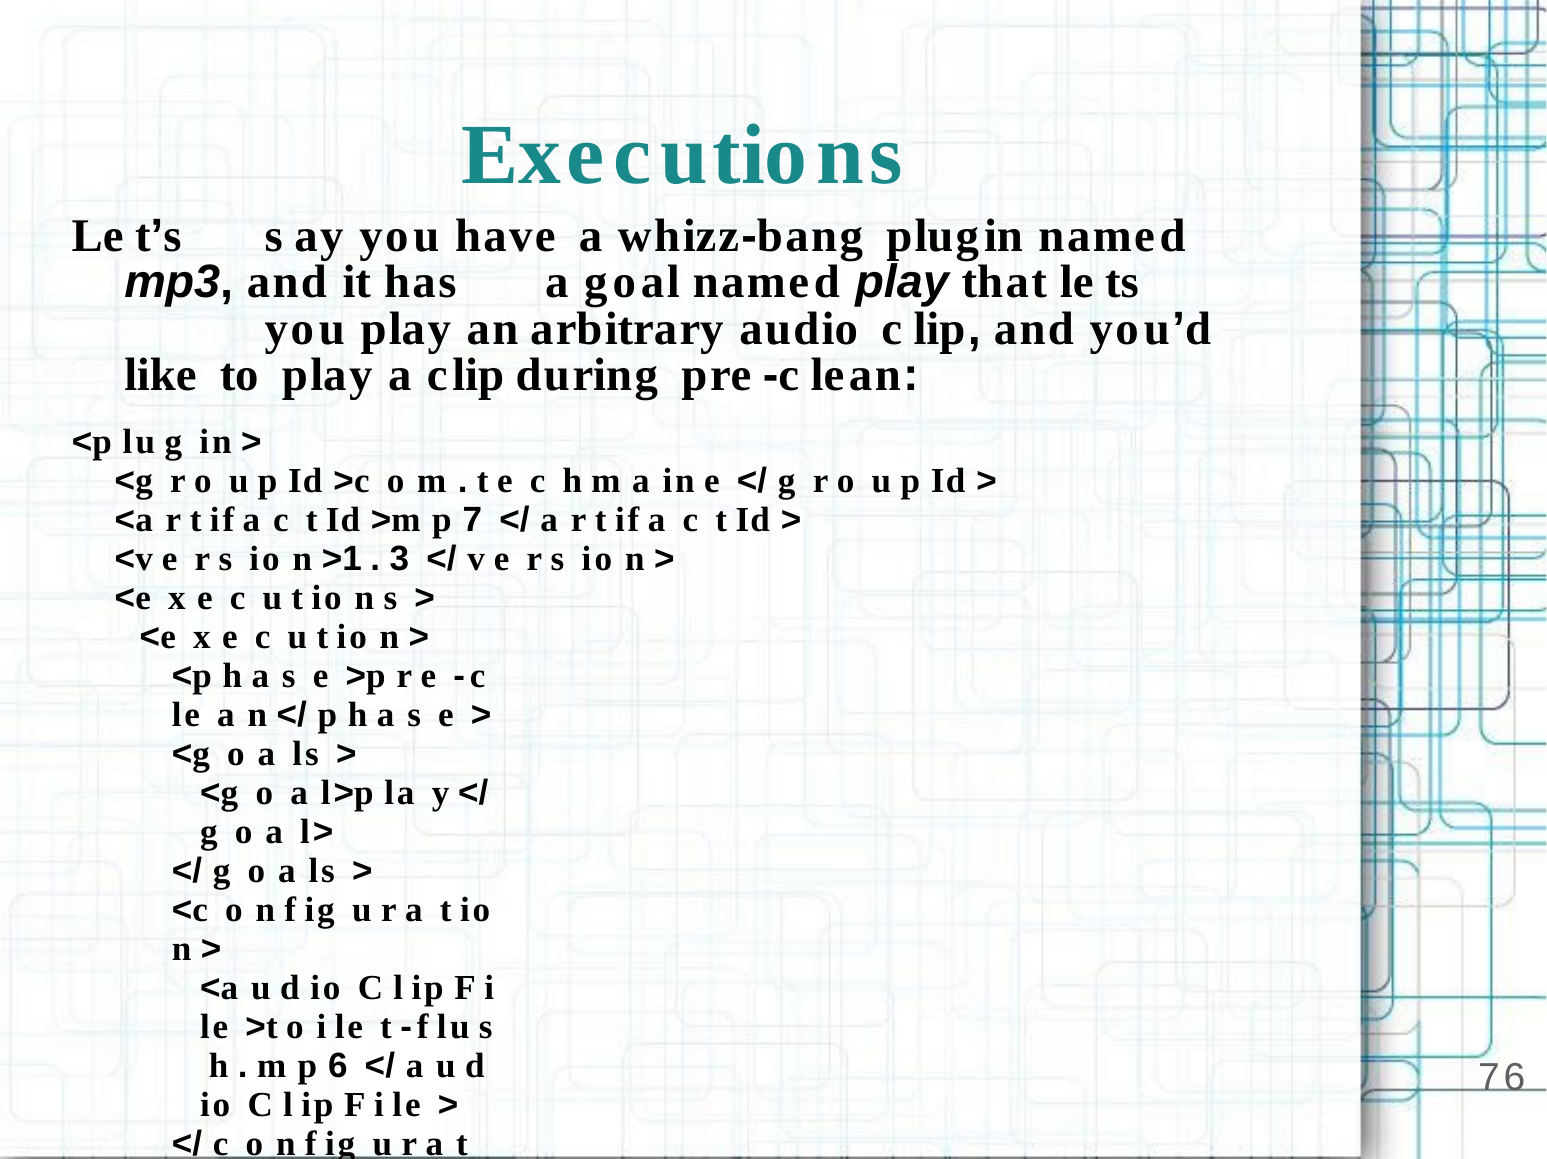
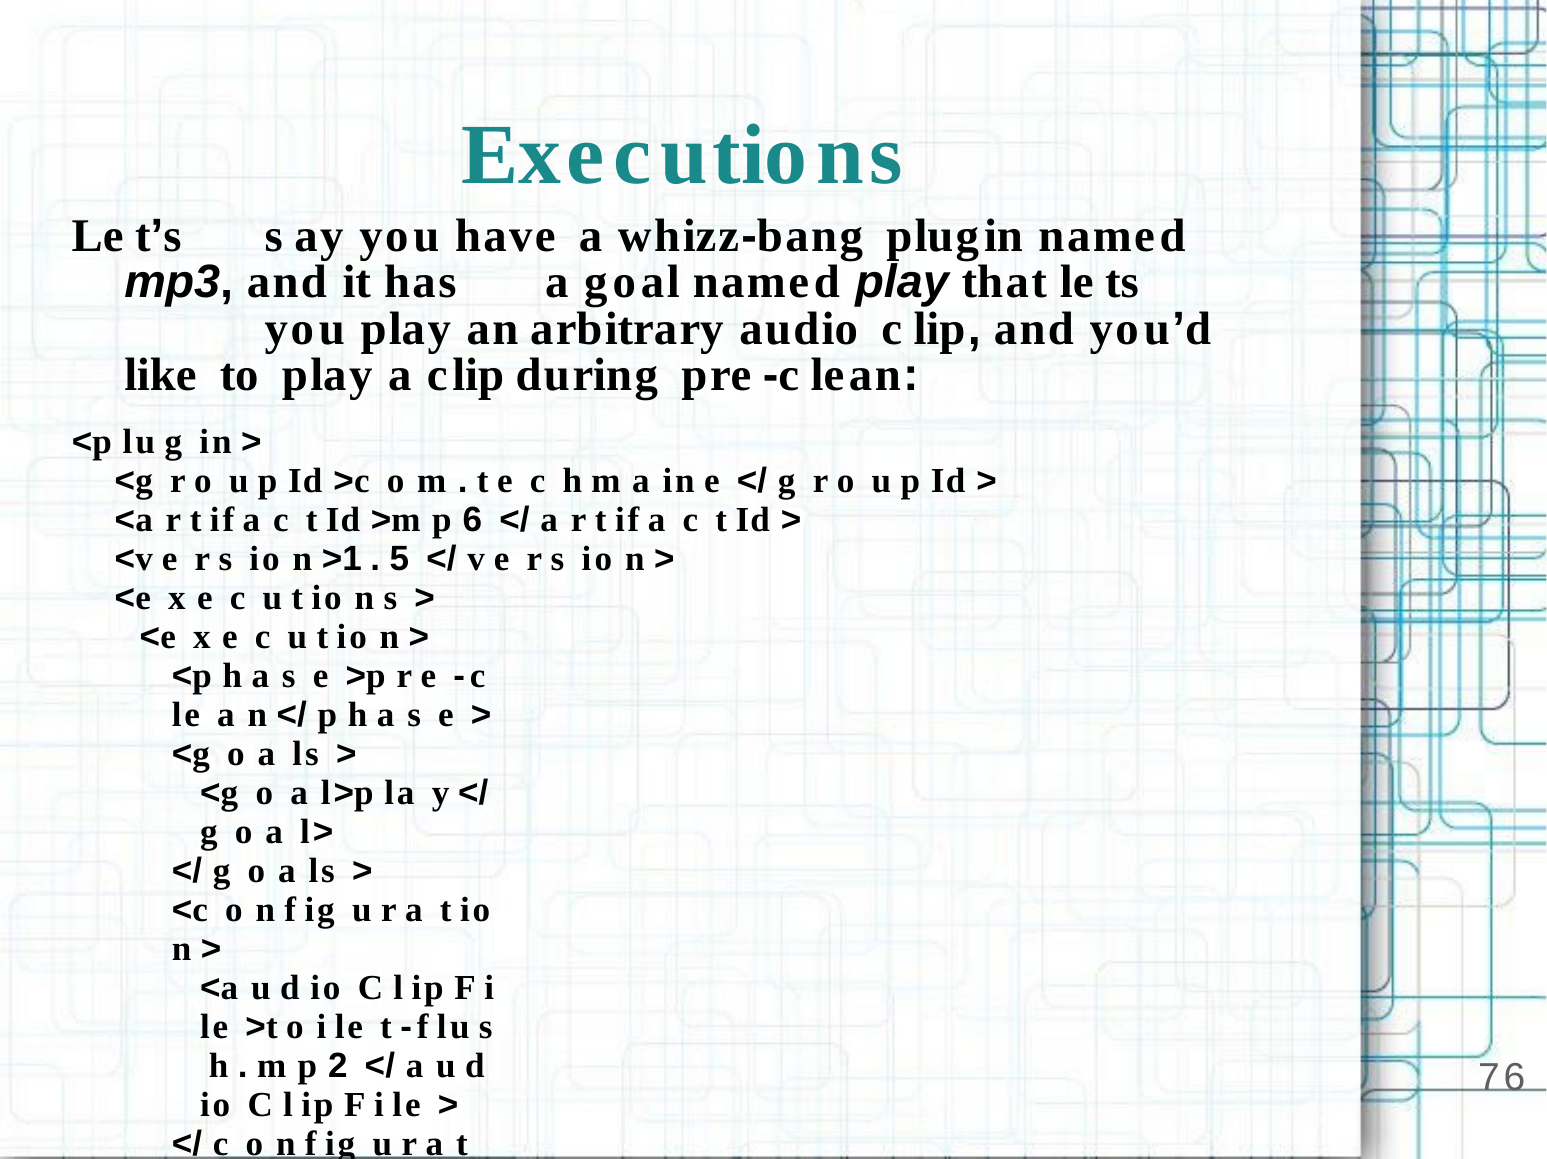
7: 7 -> 6 (472, 520)
3: 3 -> 5 (399, 559)
6: 6 -> 2 (338, 1067)
